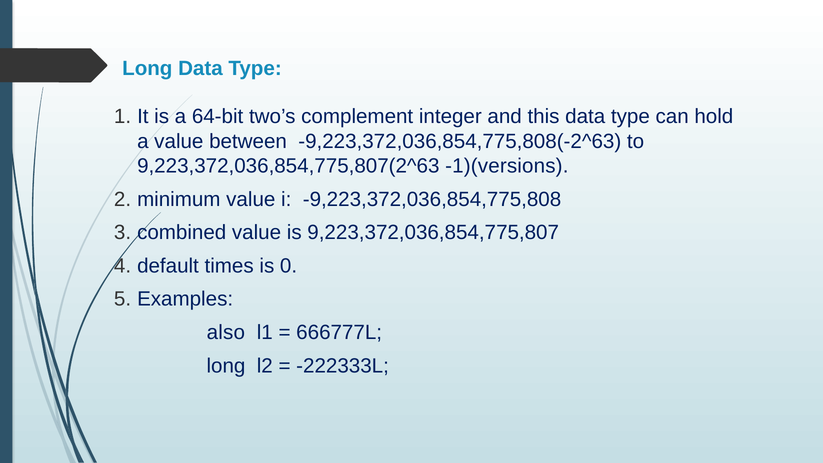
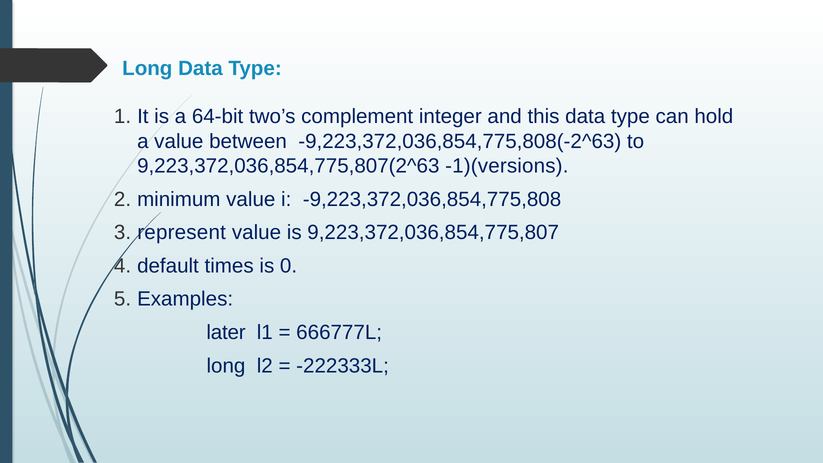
combined: combined -> represent (182, 233)
also: also -> later (226, 332)
